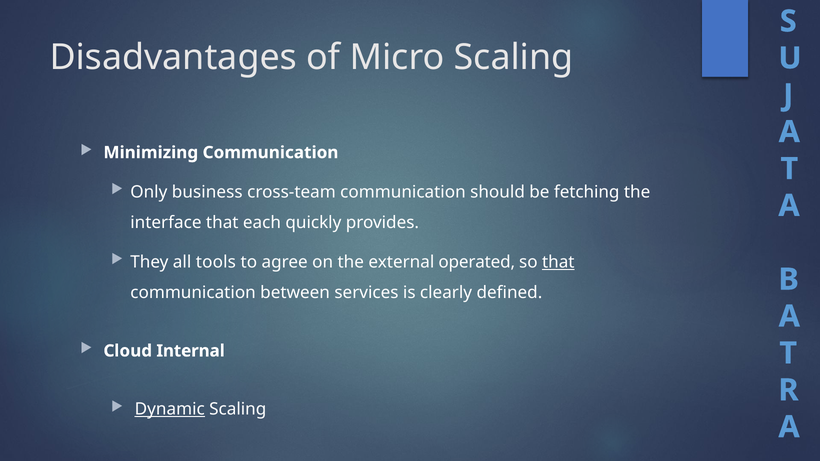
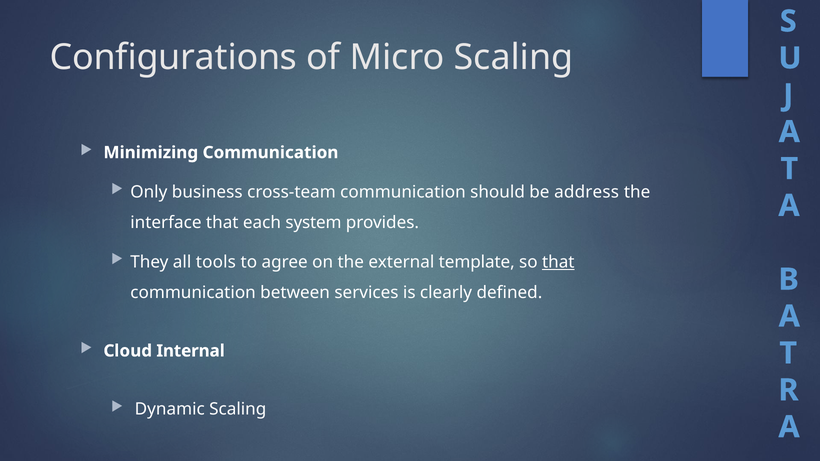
Disadvantages: Disadvantages -> Configurations (173, 58)
fetching: fetching -> address (587, 192)
quickly: quickly -> system (314, 223)
operated: operated -> template (477, 262)
Dynamic underline: present -> none (170, 409)
